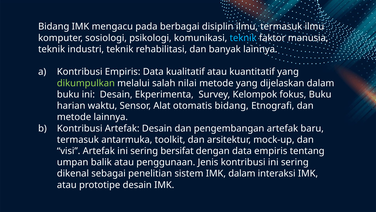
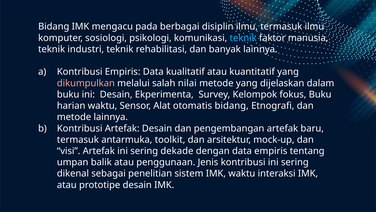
dikumpulkan colour: light green -> pink (86, 83)
bersifat: bersifat -> dekade (177, 151)
IMK dalam: dalam -> waktu (242, 173)
